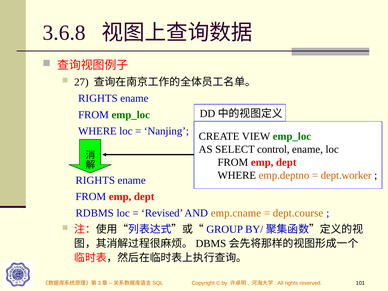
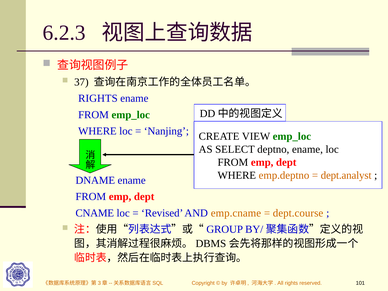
3.6.8: 3.6.8 -> 6.2.3 (64, 33)
27: 27 -> 37 (81, 82)
control: control -> deptno (273, 149)
dept.worker: dept.worker -> dept.analyst (346, 175)
RIGHTS: RIGHTS -> DNAME (95, 180)
RDBMS: RDBMS -> CNAME (95, 213)
